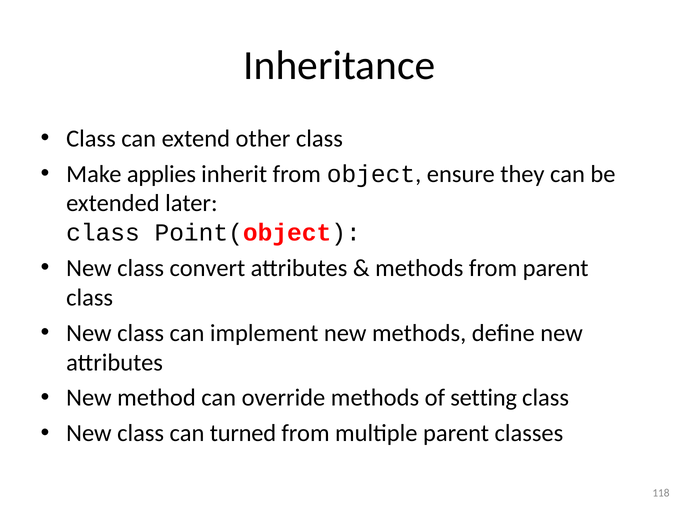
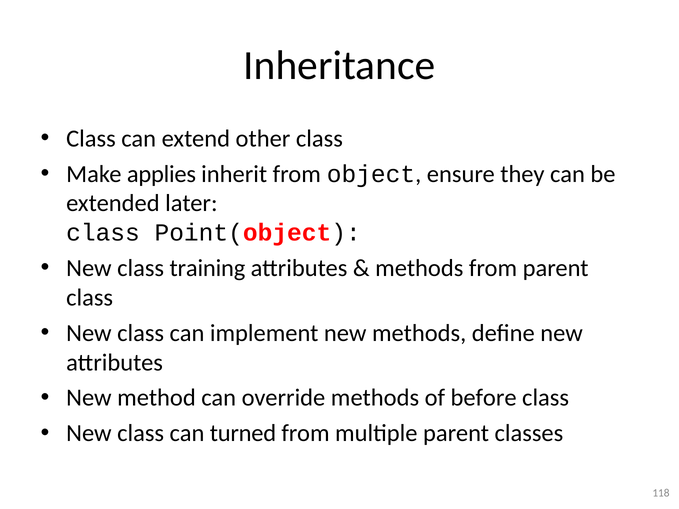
convert: convert -> training (207, 268)
setting: setting -> before (484, 398)
